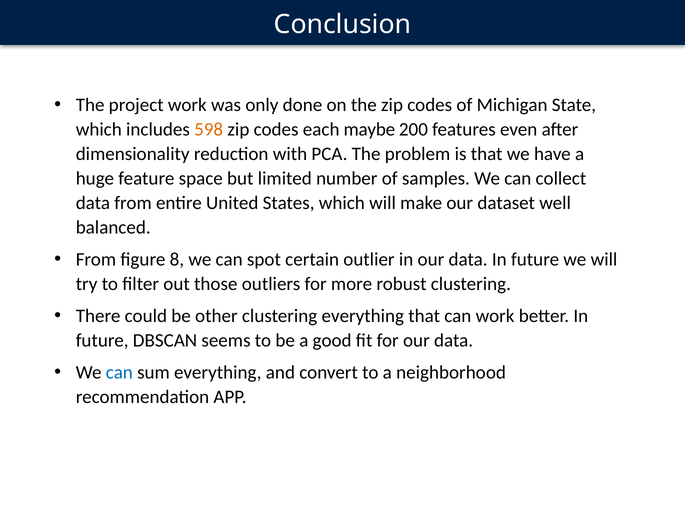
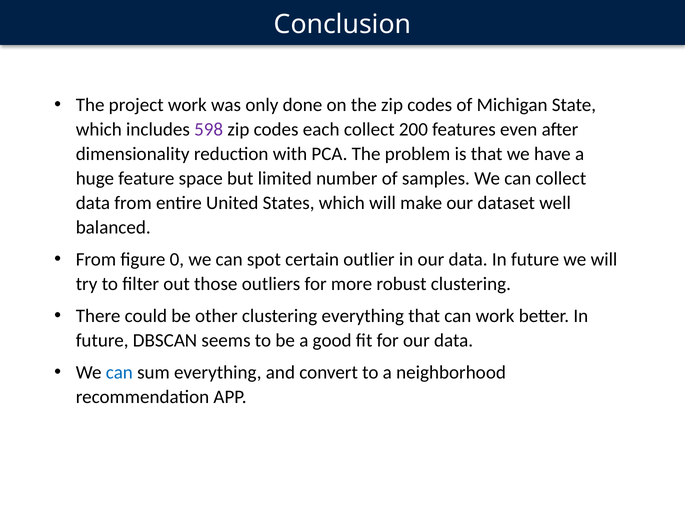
598 colour: orange -> purple (209, 130)
each maybe: maybe -> collect (369, 130)
8: 8 -> 0 (177, 259)
